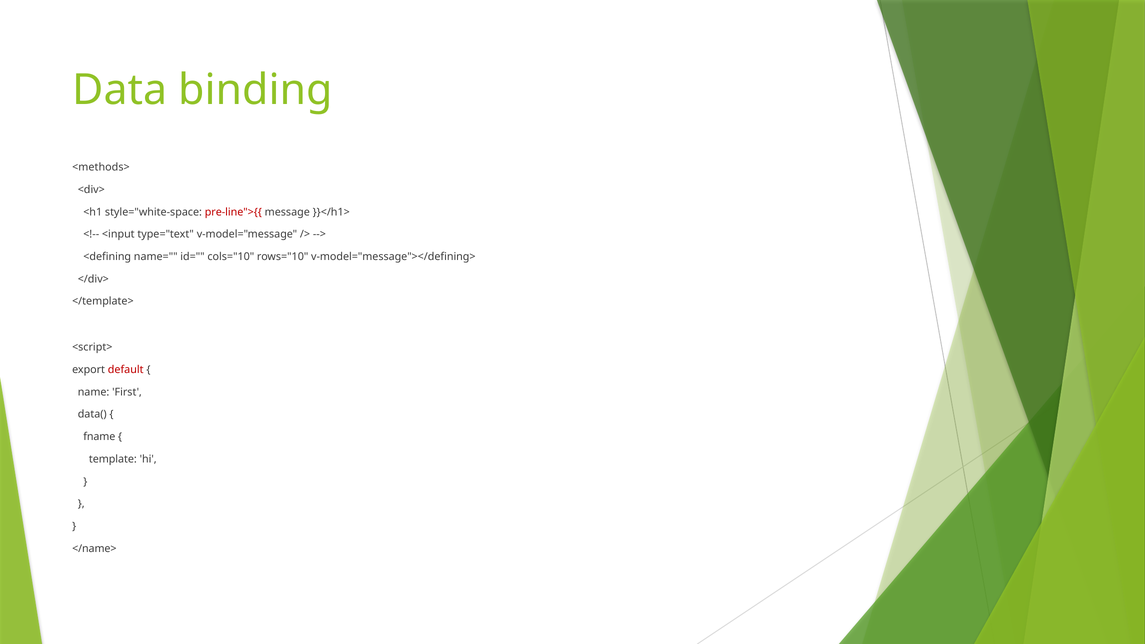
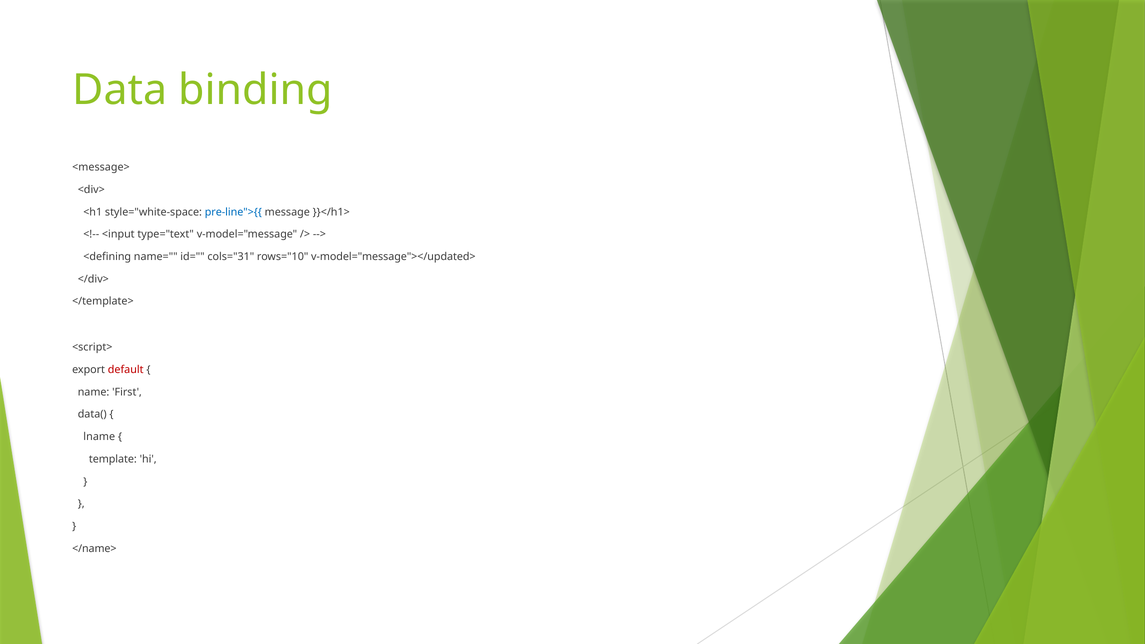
<methods>: <methods> -> <message> (101, 167)
pre-line">{{ colour: red -> blue (233, 212)
cols="10: cols="10 -> cols="31 (231, 257)
v-model="message"></defining>: v-model="message"></defining> -> v-model="message"></updated> (393, 257)
fname: fname -> lname (99, 437)
